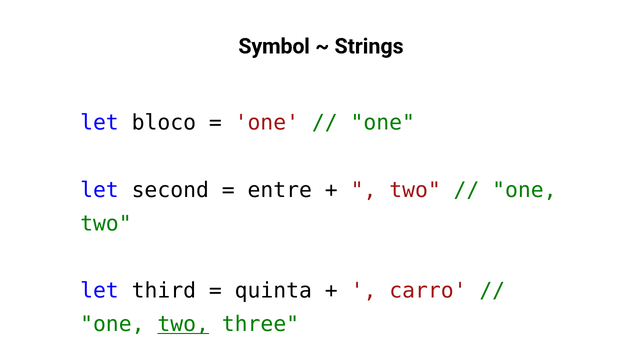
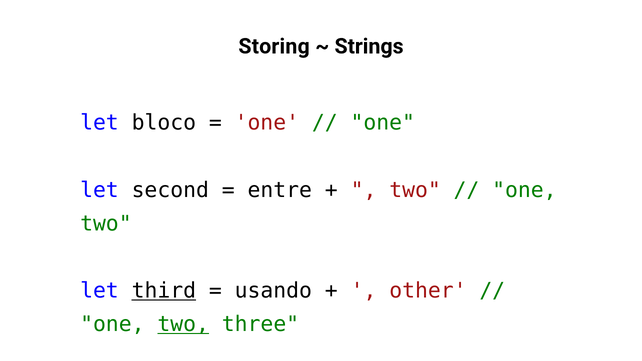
Symbol: Symbol -> Storing (274, 46)
third underline: none -> present (164, 291)
quinta: quinta -> usando (273, 291)
carro: carro -> other (428, 291)
